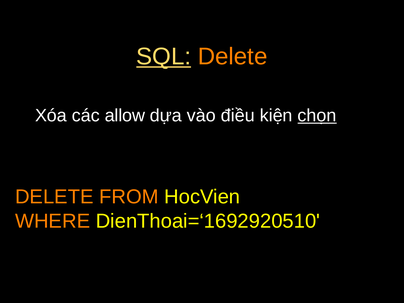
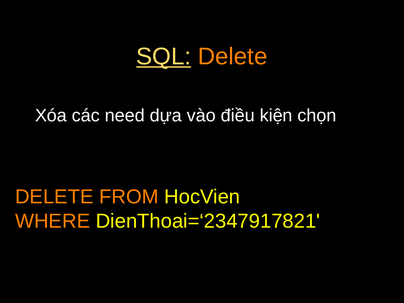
allow: allow -> need (125, 116)
chọn underline: present -> none (317, 116)
DienThoai=‘1692920510: DienThoai=‘1692920510 -> DienThoai=‘2347917821 (208, 221)
